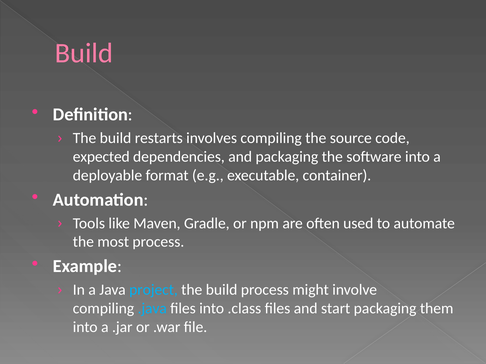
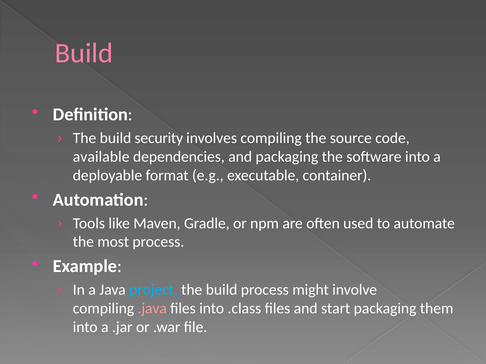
restarts: restarts -> security (159, 138)
expected: expected -> available (101, 157)
.java colour: light blue -> pink (152, 309)
